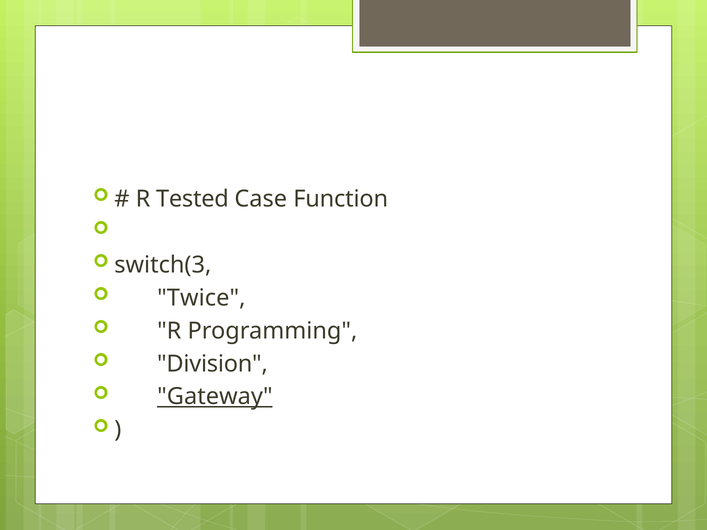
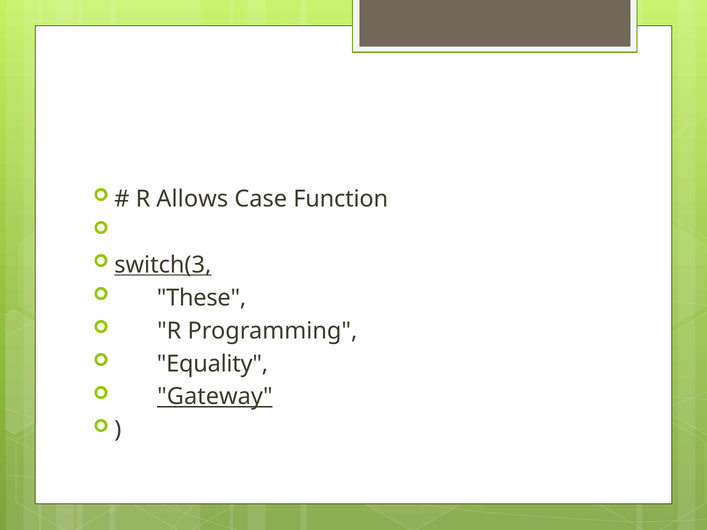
Tested: Tested -> Allows (192, 199)
switch(3 underline: none -> present (163, 265)
Twice: Twice -> These (202, 298)
Division: Division -> Equality (212, 364)
